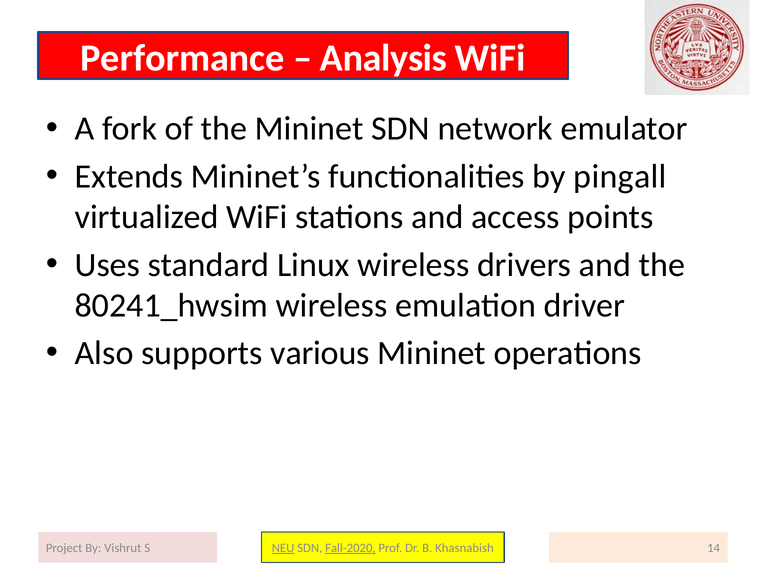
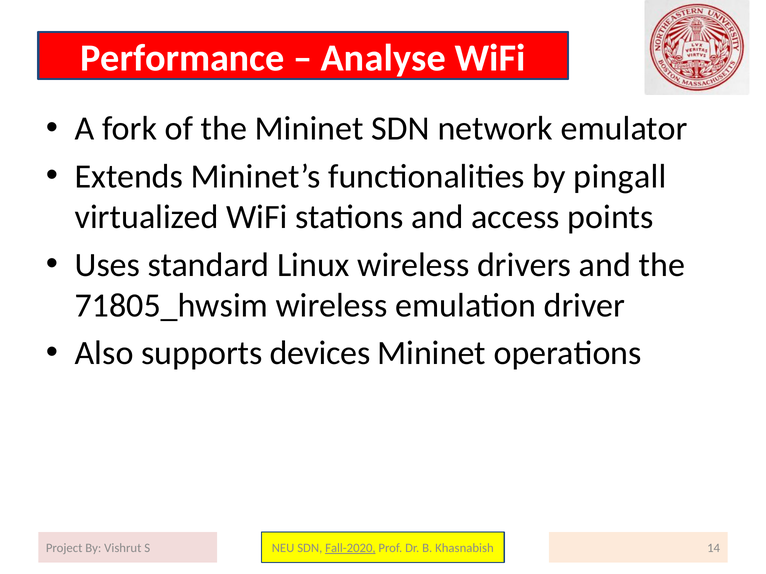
Analysis: Analysis -> Analyse (383, 58)
80241_hwsim: 80241_hwsim -> 71805_hwsim (171, 306)
various: various -> devices (320, 354)
NEU underline: present -> none (283, 549)
